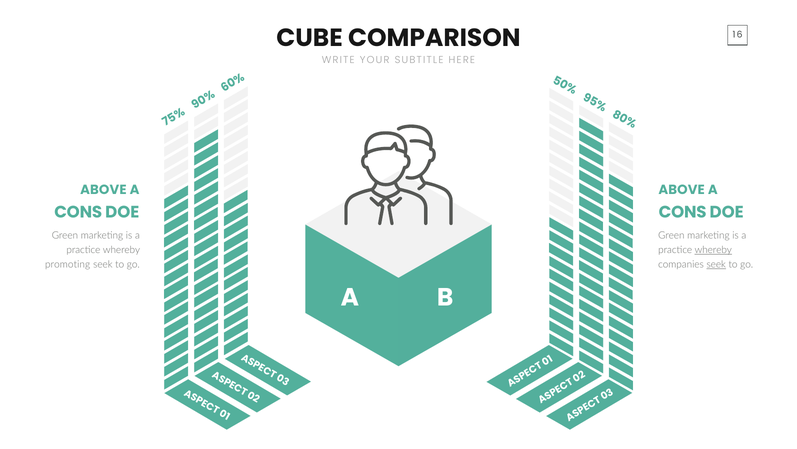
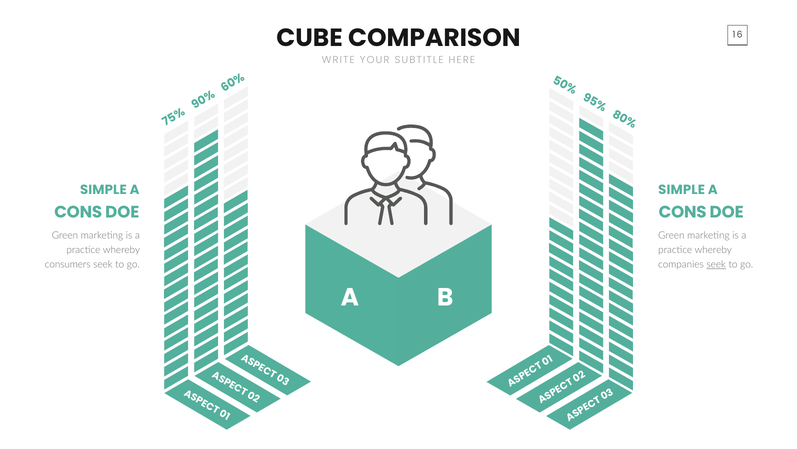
ABOVE: ABOVE -> SIMPLE (103, 190)
ABOVE: ABOVE -> SIMPLE (682, 190)
whereby underline: present -> none (713, 249)
promoting: promoting -> consumers (68, 264)
